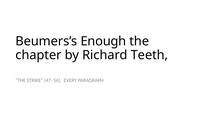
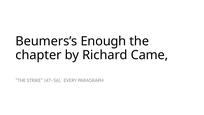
Teeth: Teeth -> Came (149, 55)
